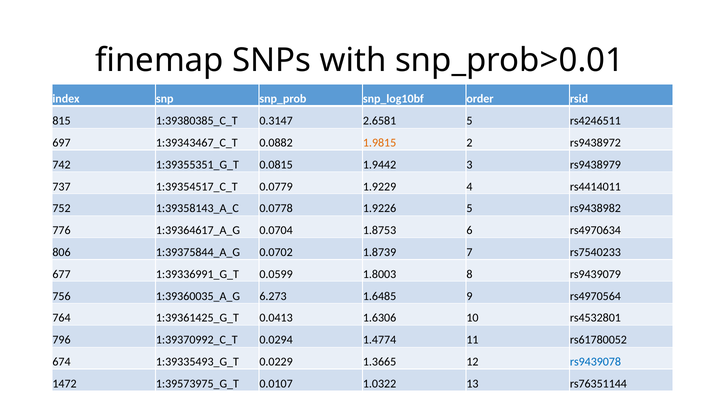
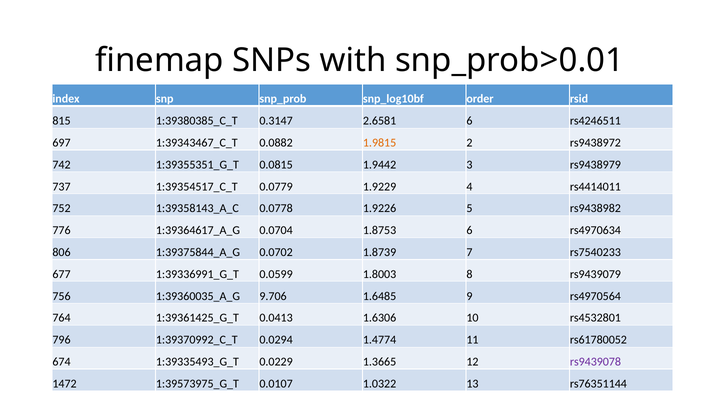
2.6581 5: 5 -> 6 (469, 121)
6.273: 6.273 -> 9.706 (273, 296)
rs9439078 colour: blue -> purple (595, 362)
